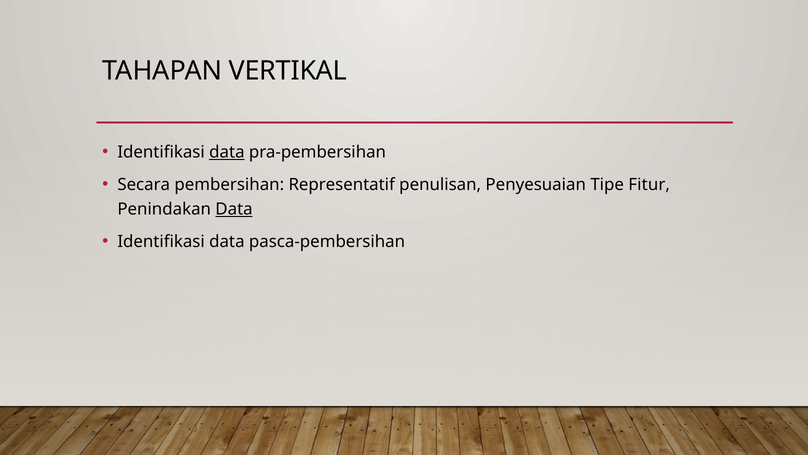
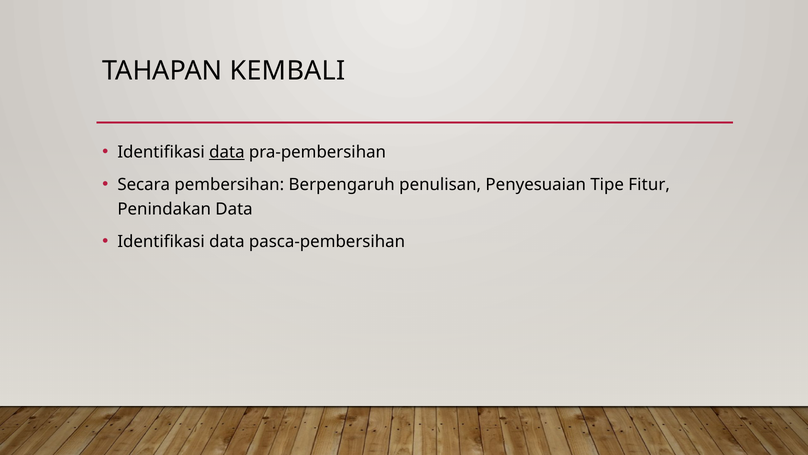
VERTIKAL: VERTIKAL -> KEMBALI (288, 71)
Representatif: Representatif -> Berpengaruh (342, 185)
Data underline: present -> none (234, 209)
